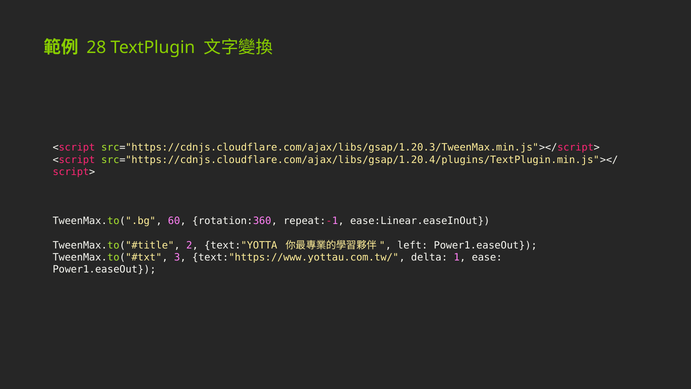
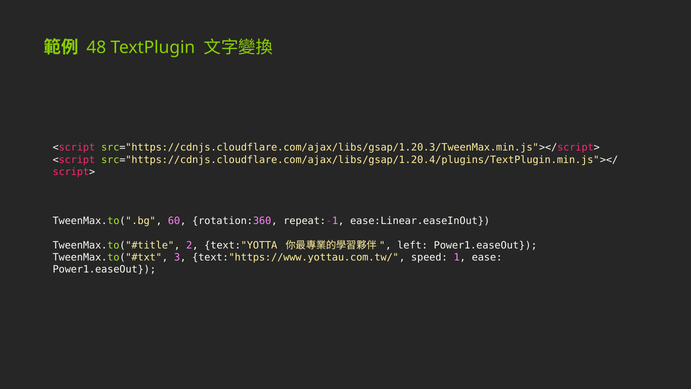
28: 28 -> 48 (96, 47)
delta: delta -> speed (429, 257)
